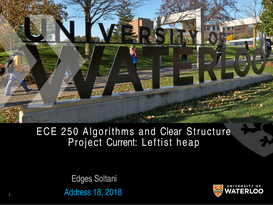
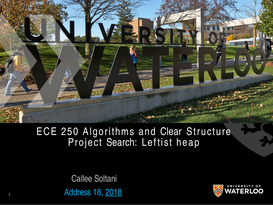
Current: Current -> Search (122, 142)
Edges: Edges -> Callee (82, 178)
2018 underline: none -> present (114, 192)
